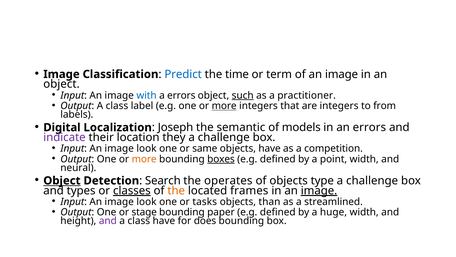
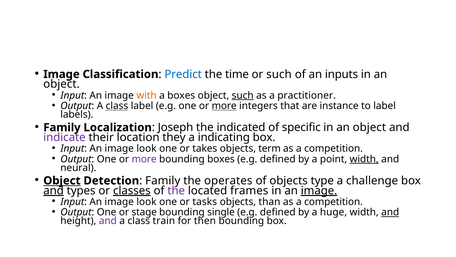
or term: term -> such (279, 74)
of an image: image -> inputs (342, 74)
with colour: blue -> orange (147, 95)
a errors: errors -> boxes (181, 95)
class underline: none -> present (117, 106)
are integers: integers -> instance (339, 106)
to from: from -> label (385, 106)
Digital: Digital -> Family (62, 127)
semantic: semantic -> indicated (241, 127)
models: models -> specific (301, 127)
errors: errors -> object (369, 127)
challenge: challenge -> indicating (224, 137)
same: same -> takes (205, 148)
objects have: have -> term (270, 148)
more colour: orange -> purple (144, 159)
boxes underline: present -> none (221, 159)
width underline: none -> present (364, 159)
Search: Search -> Family (163, 180)
and underline: none -> present (54, 190)
the colour: orange -> purple (176, 190)
streamlined: streamlined -> competition (333, 201)
paper: paper -> single (221, 212)
and underline: none -> present (390, 212)
class have: have -> train (164, 221)
does: does -> then (205, 221)
